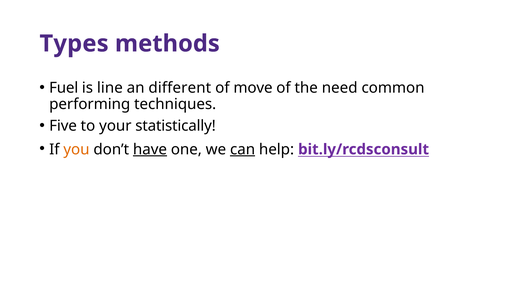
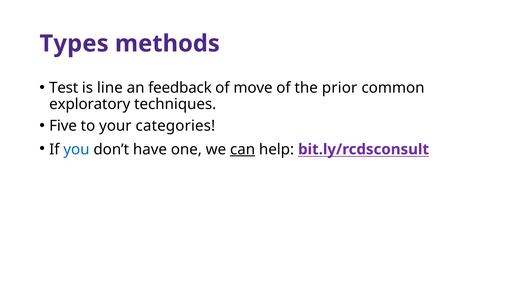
Fuel: Fuel -> Test (64, 88)
different: different -> feedback (180, 88)
need: need -> prior (340, 88)
performing: performing -> exploratory (90, 104)
statistically: statistically -> categories (175, 126)
you colour: orange -> blue (76, 149)
have underline: present -> none (150, 149)
